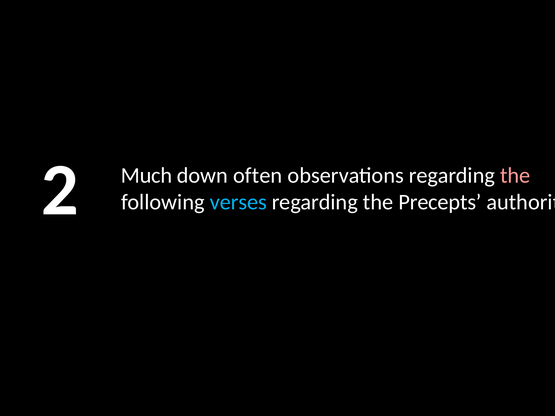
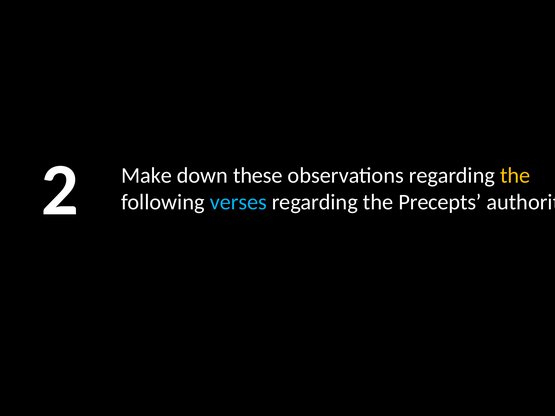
Much: Much -> Make (146, 175)
often: often -> these (258, 175)
the colour: pink -> yellow (515, 175)
